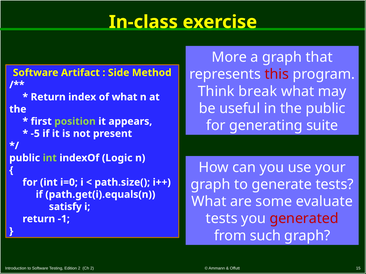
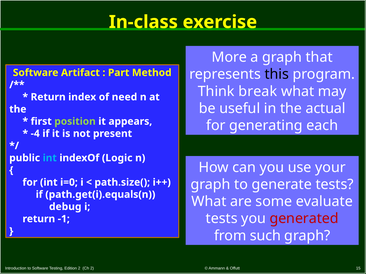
this colour: red -> black (277, 74)
Side: Side -> Part (119, 73)
of what: what -> need (124, 97)
the public: public -> actual (326, 109)
suite: suite -> each (322, 126)
-5: -5 -> -4 (35, 134)
int colour: light green -> light blue (50, 158)
satisfy: satisfy -> debug (65, 207)
